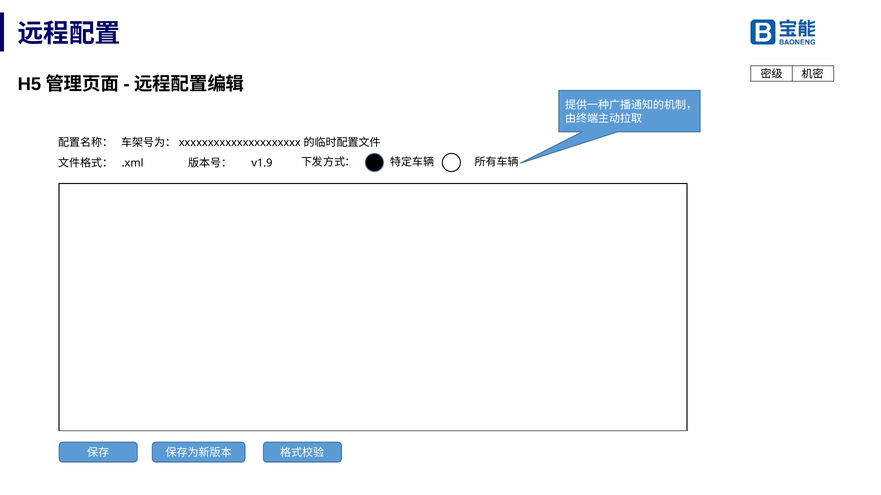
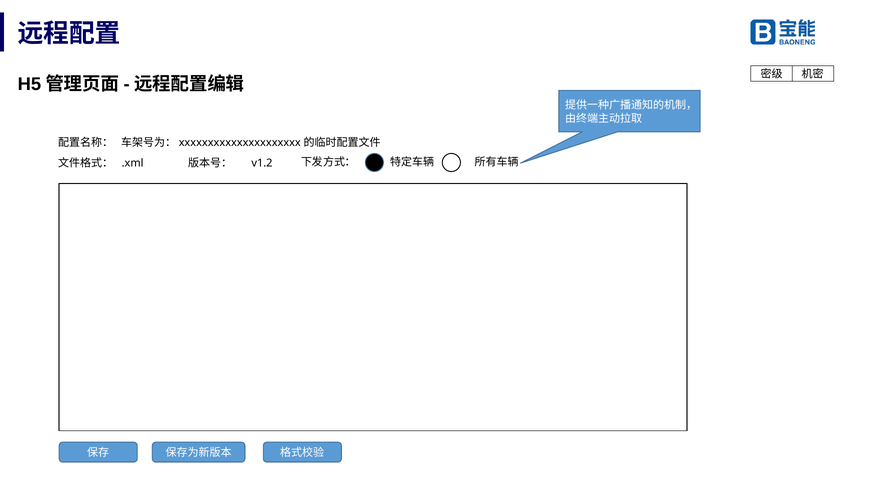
v1.9: v1.9 -> v1.2 (262, 164)
